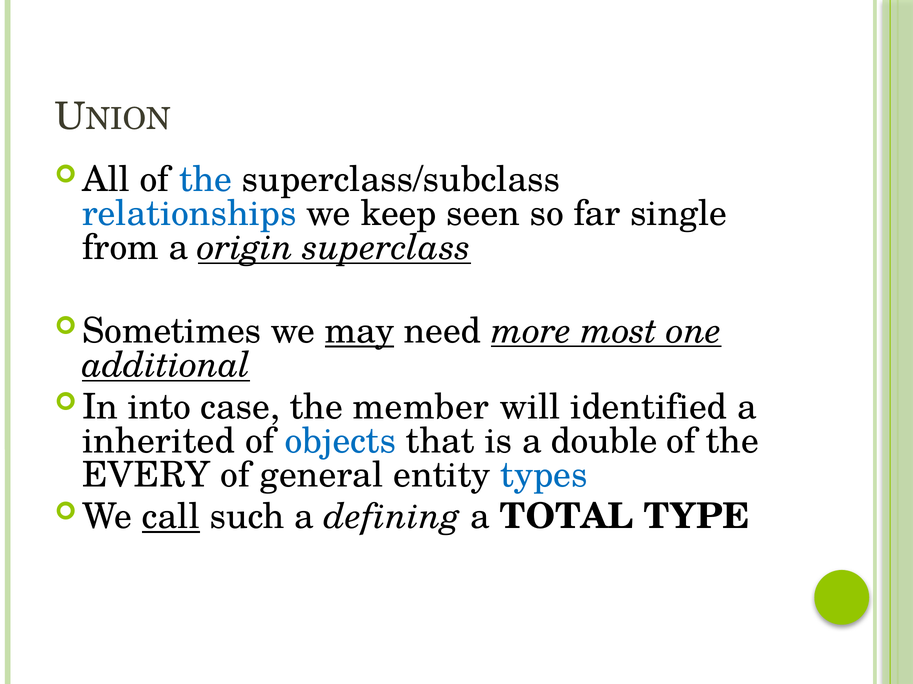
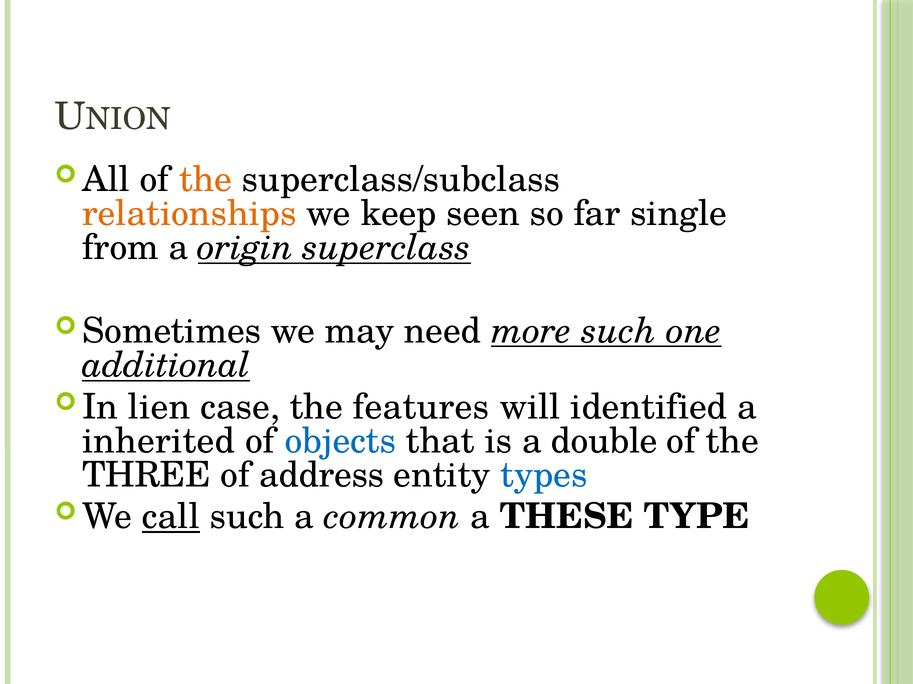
the colour: blue -> orange (206, 180)
relationships colour: blue -> orange (189, 214)
may underline: present -> none (360, 331)
more most: most -> such (619, 331)
into: into -> lien (159, 407)
member: member -> features (421, 407)
EVERY: EVERY -> THREE (146, 476)
general: general -> address (322, 476)
defining: defining -> common (392, 517)
TOTAL: TOTAL -> THESE (567, 517)
